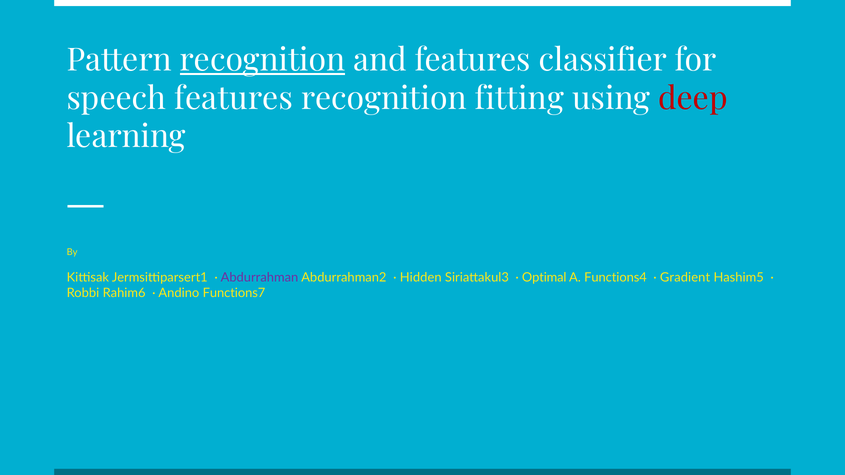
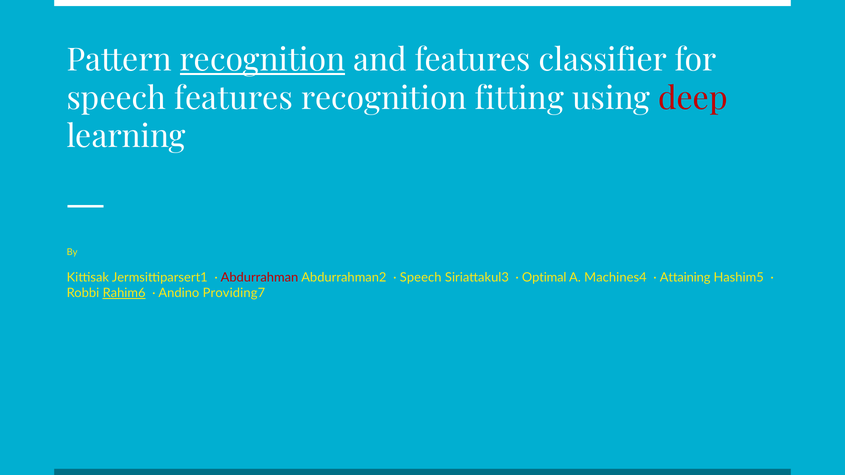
Abdurrahman colour: purple -> red (259, 278)
Hidden: Hidden -> Speech (421, 278)
Functions4: Functions4 -> Machines4 (615, 278)
Gradient: Gradient -> Attaining (685, 278)
Rahim6 underline: none -> present (124, 293)
Functions7: Functions7 -> Providing7 (234, 293)
